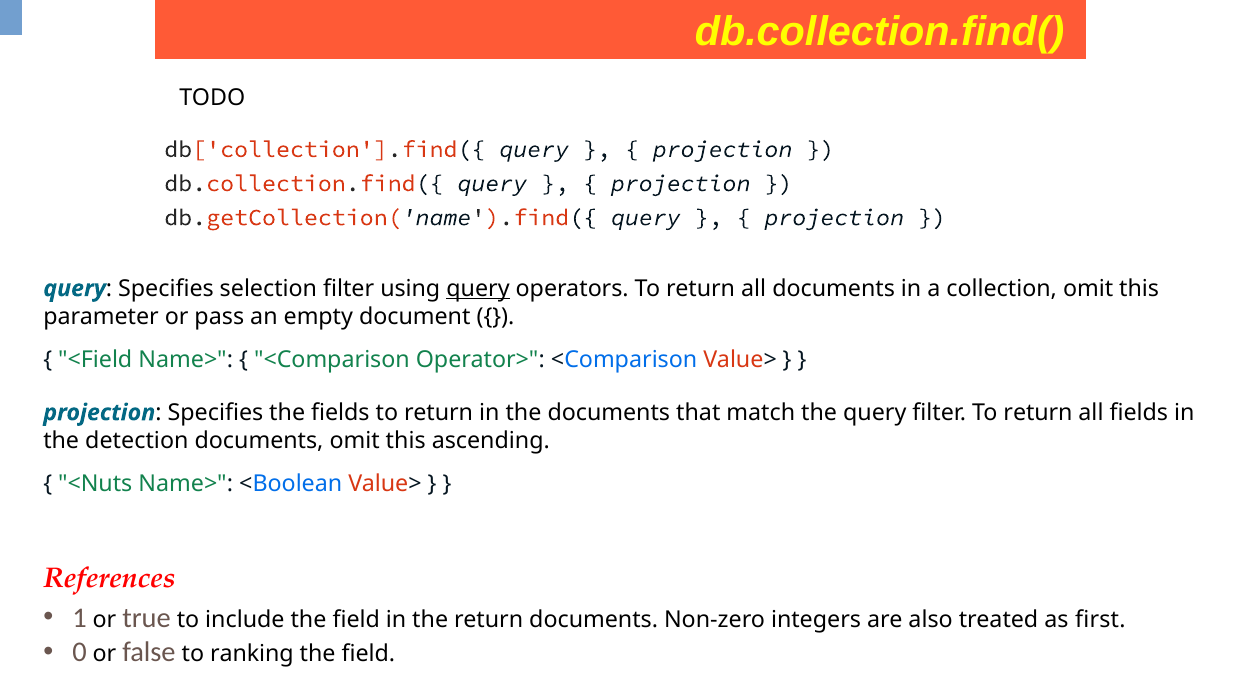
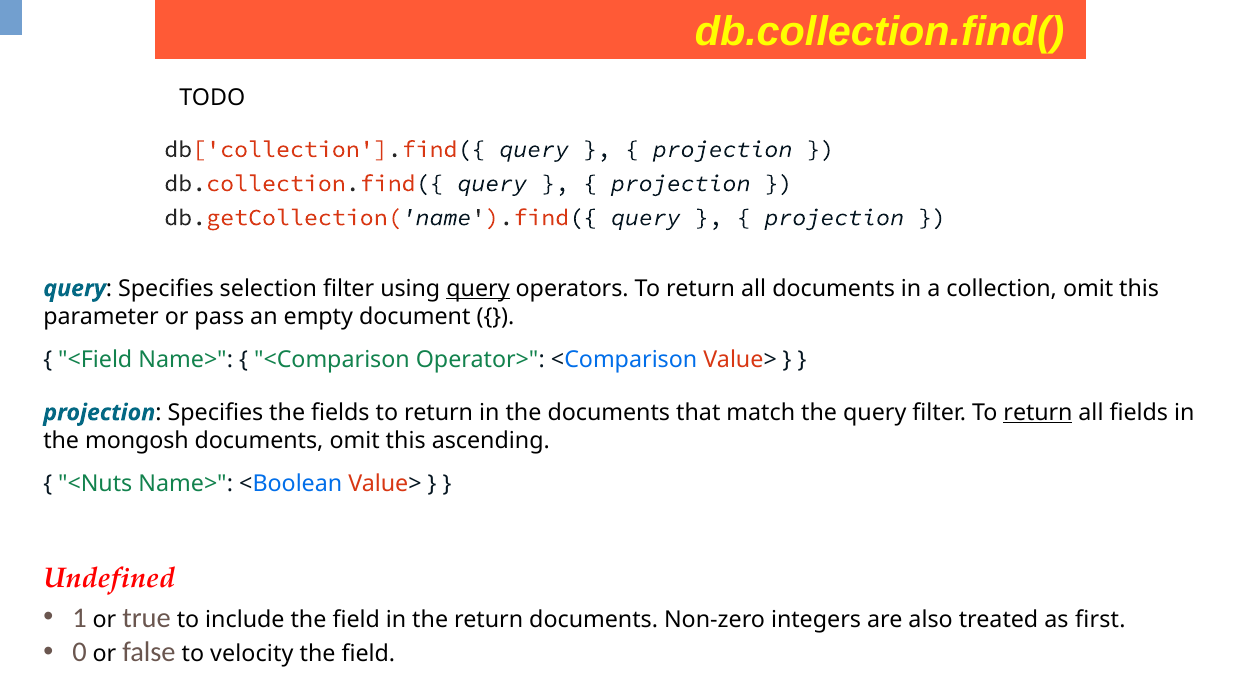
return underline: none -> present (1038, 413)
detection: detection -> mongosh (137, 441)
References: References -> Undefined (109, 578)
ranking: ranking -> velocity (252, 654)
